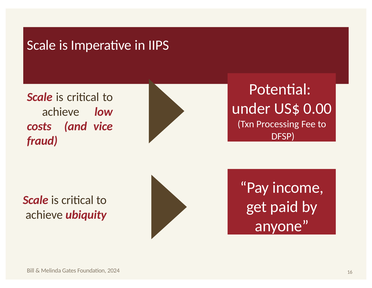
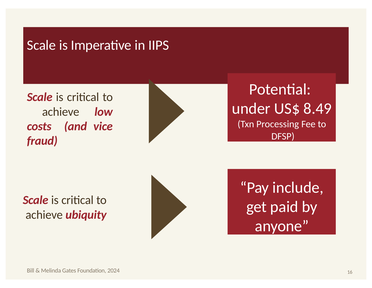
0.00: 0.00 -> 8.49 (318, 108)
income: income -> include (298, 187)
